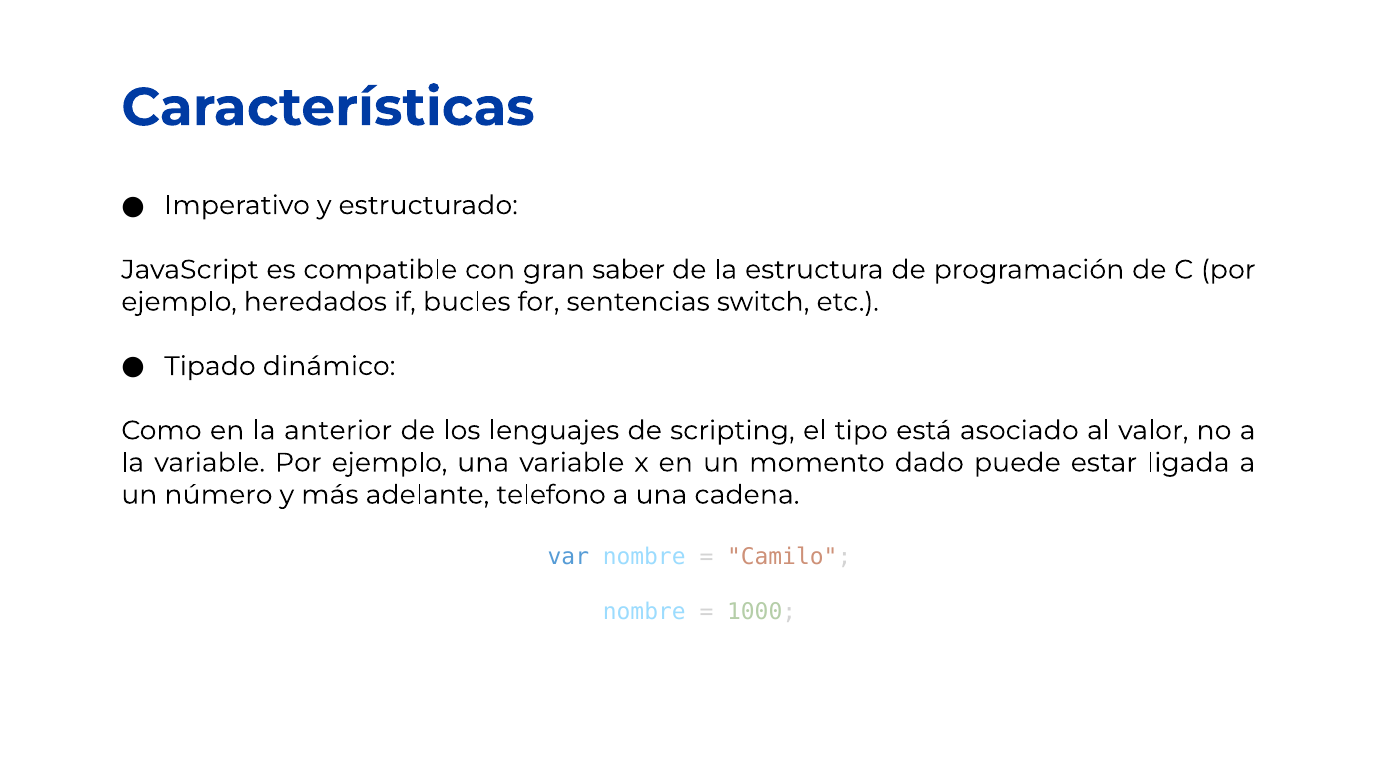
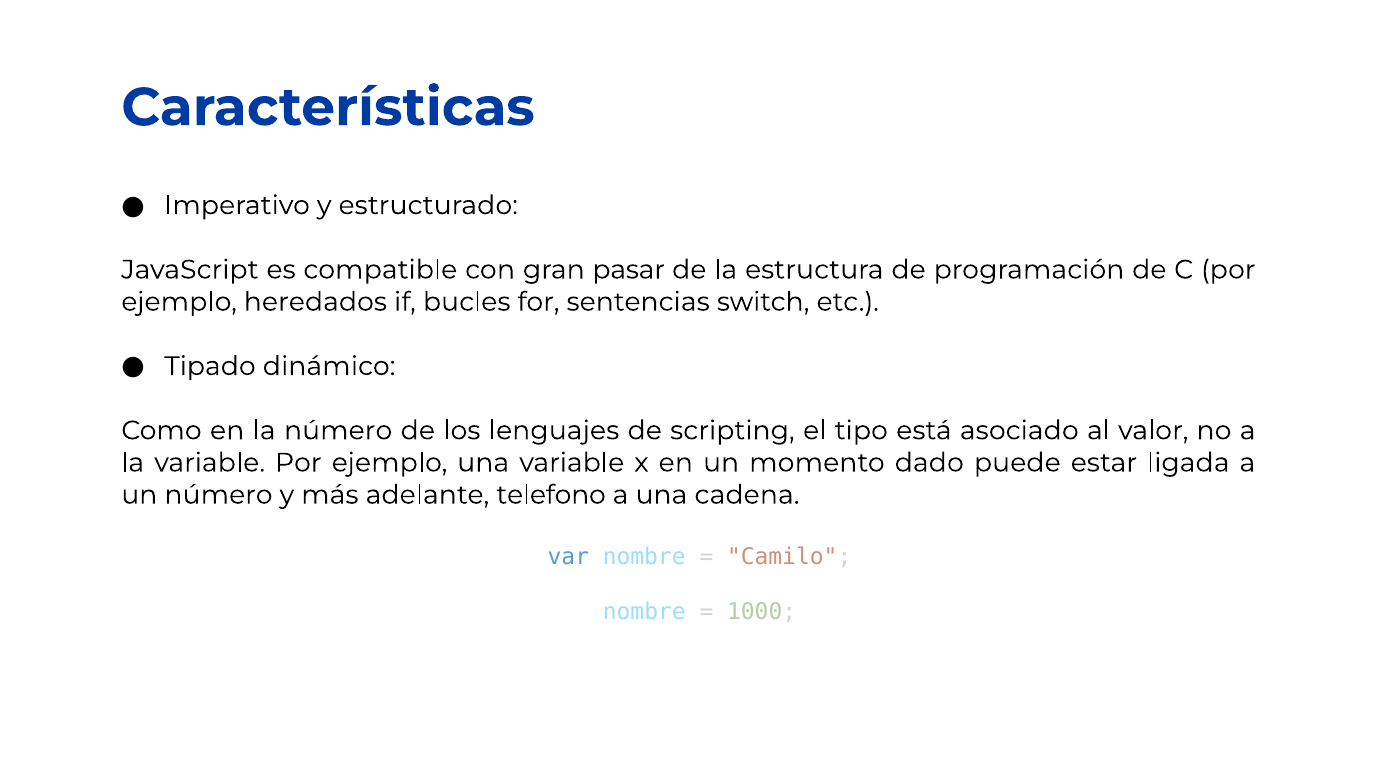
saber: saber -> pasar (629, 270)
la anterior: anterior -> número (338, 431)
